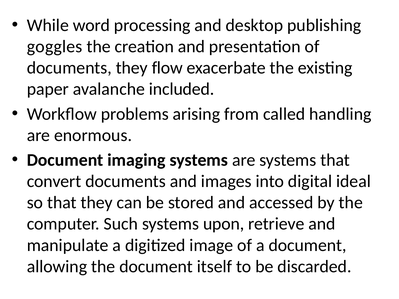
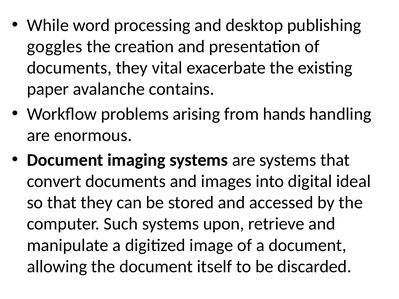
flow: flow -> vital (167, 68)
included: included -> contains (182, 89)
called: called -> hands (284, 114)
